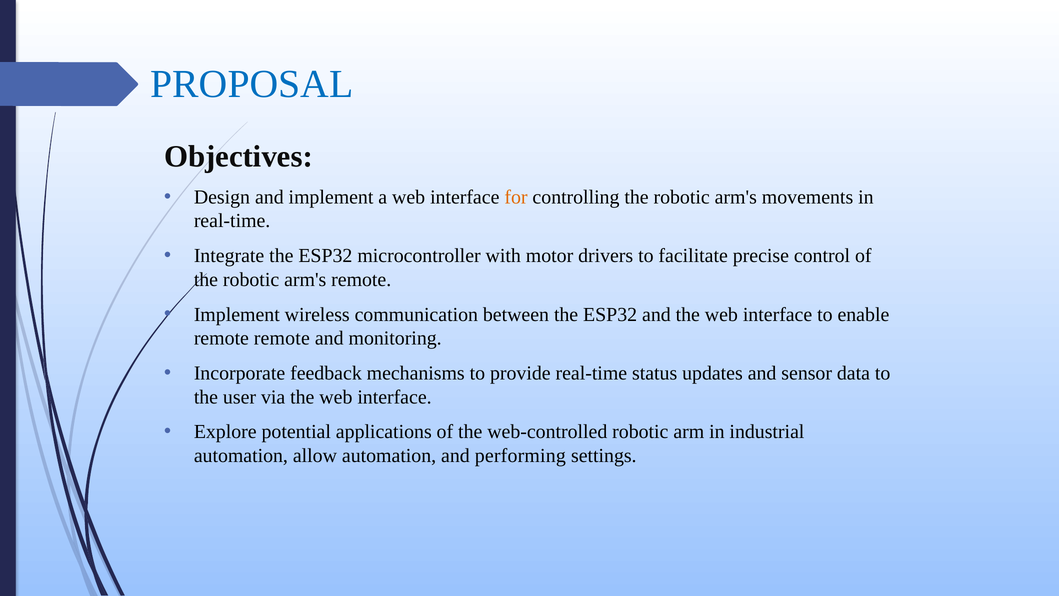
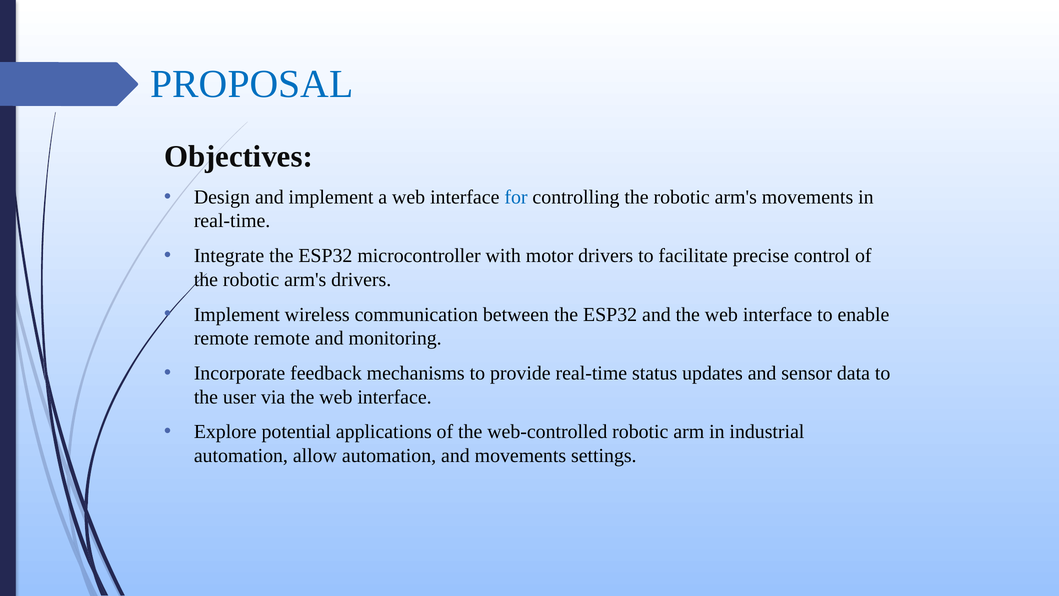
for colour: orange -> blue (516, 197)
arm's remote: remote -> drivers (361, 279)
and performing: performing -> movements (520, 456)
